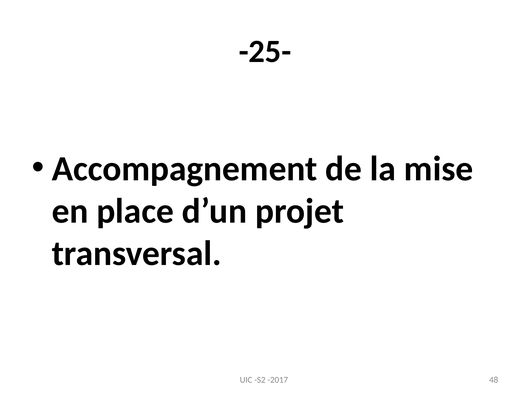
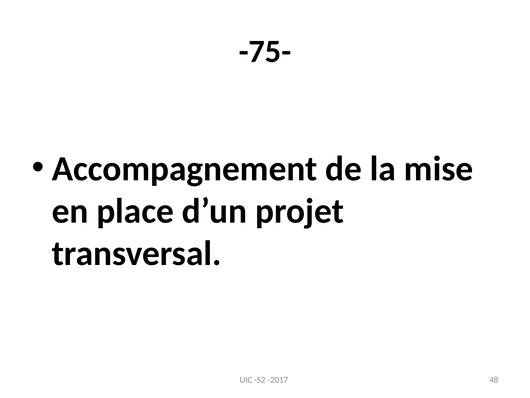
-25-: -25- -> -75- (265, 51)
